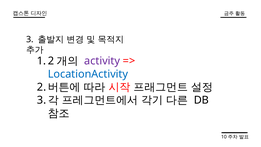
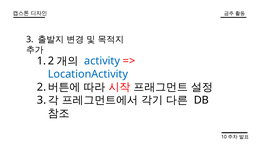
activity colour: purple -> blue (102, 61)
